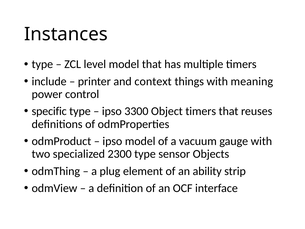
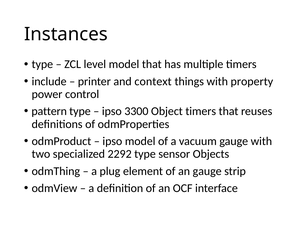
meaning: meaning -> property (252, 81)
specific: specific -> pattern (49, 111)
2300: 2300 -> 2292 (120, 154)
an ability: ability -> gauge (207, 171)
